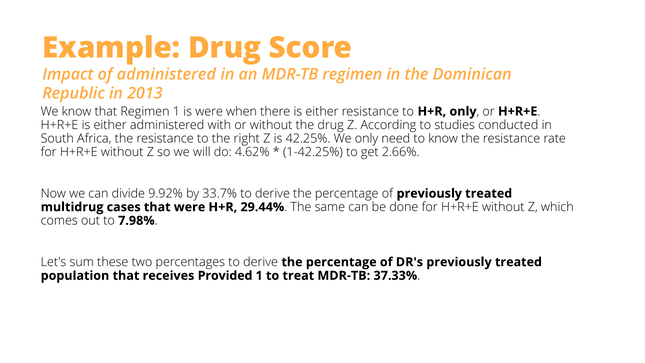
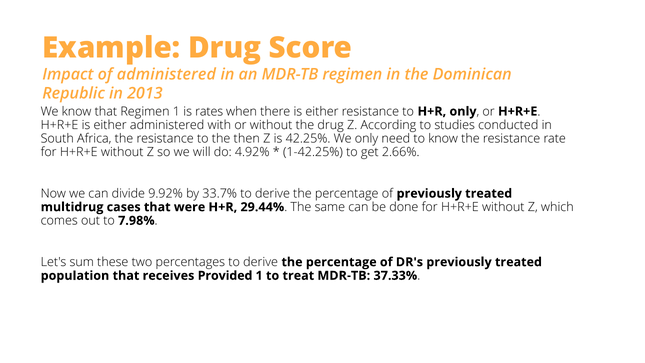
is were: were -> rates (209, 111)
right: right -> then (247, 138)
4.62%: 4.62% -> 4.92% (252, 152)
